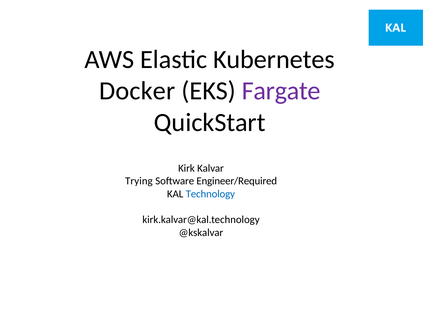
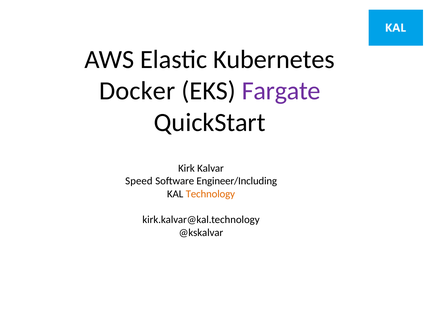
Trying: Trying -> Speed (139, 181)
Engineer/Required: Engineer/Required -> Engineer/Including (237, 181)
Technology colour: blue -> orange (210, 194)
